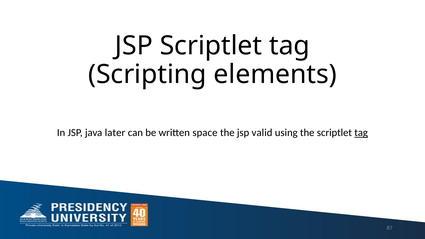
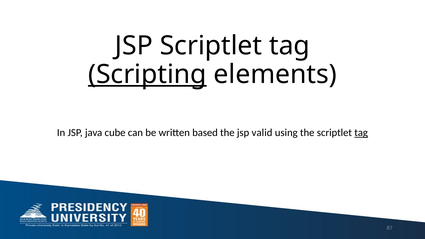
Scripting underline: none -> present (147, 74)
later: later -> cube (115, 133)
space: space -> based (205, 133)
